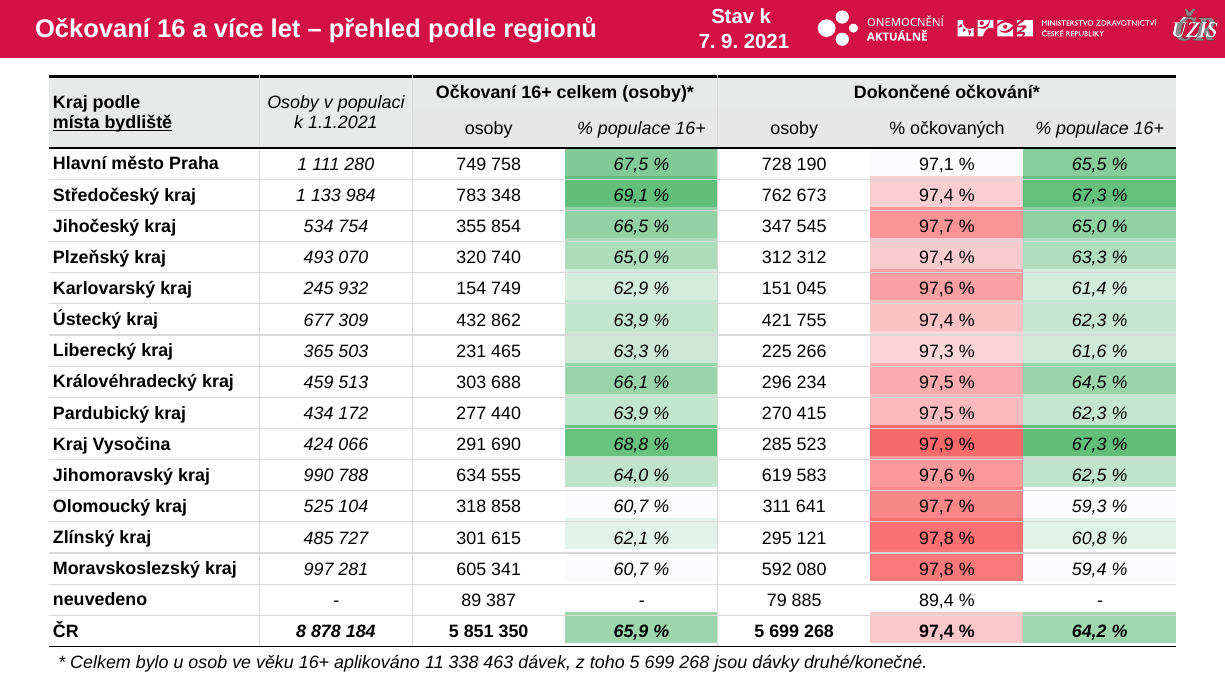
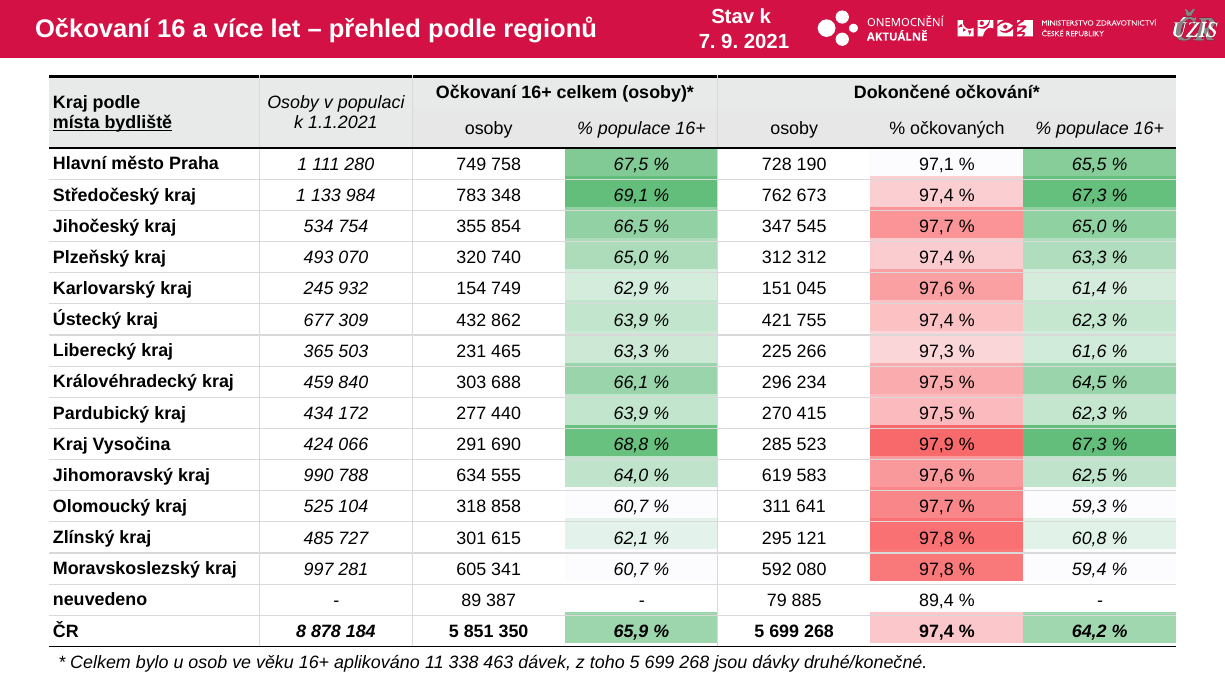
513: 513 -> 840 (353, 383)
